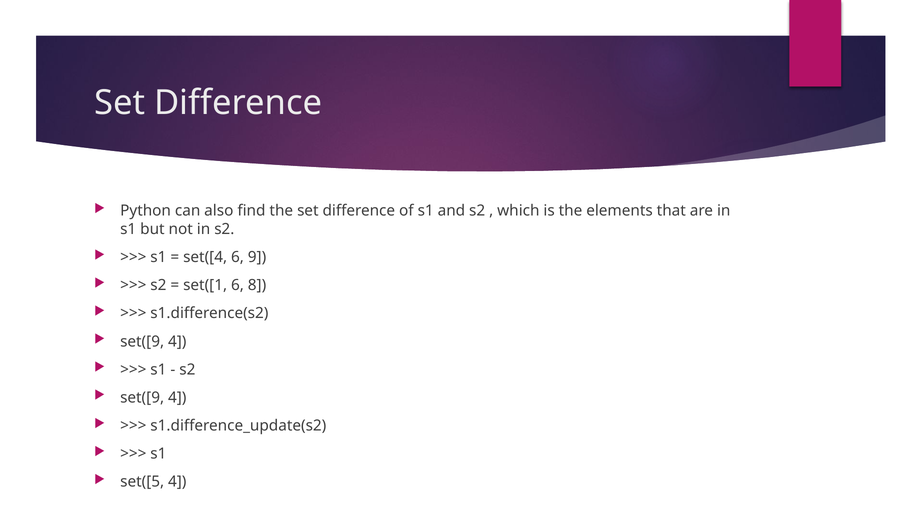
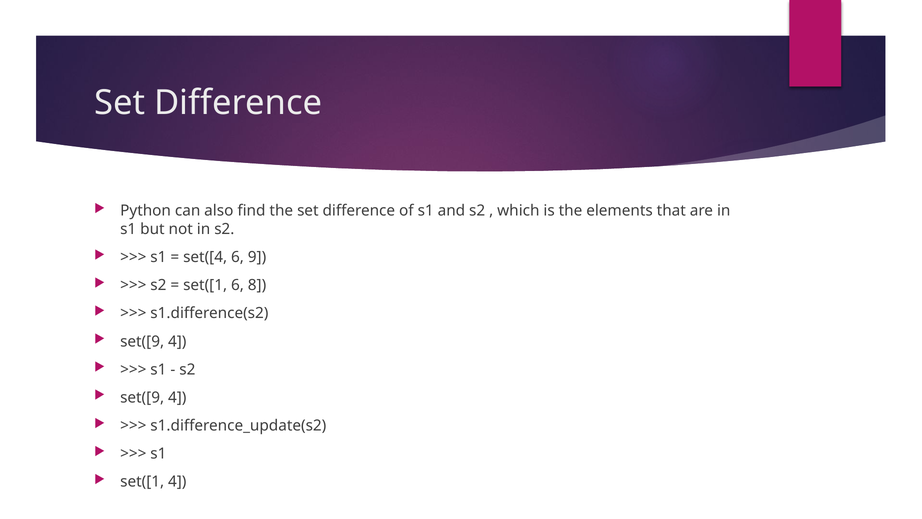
set([5: set([5 -> set([1 (142, 481)
